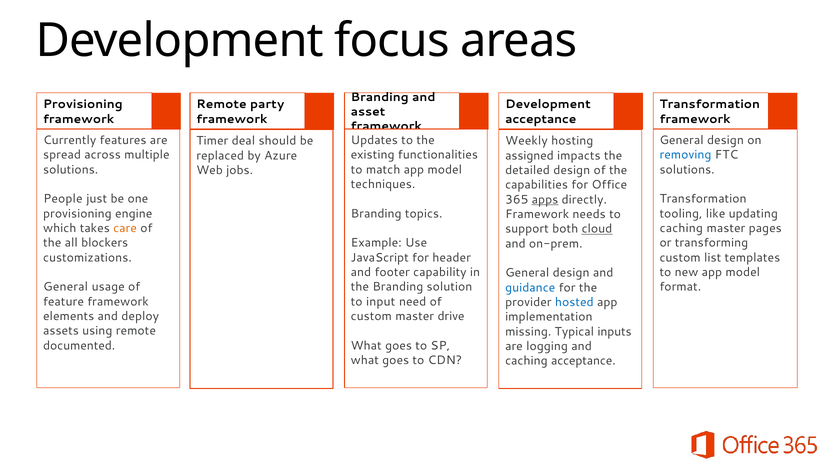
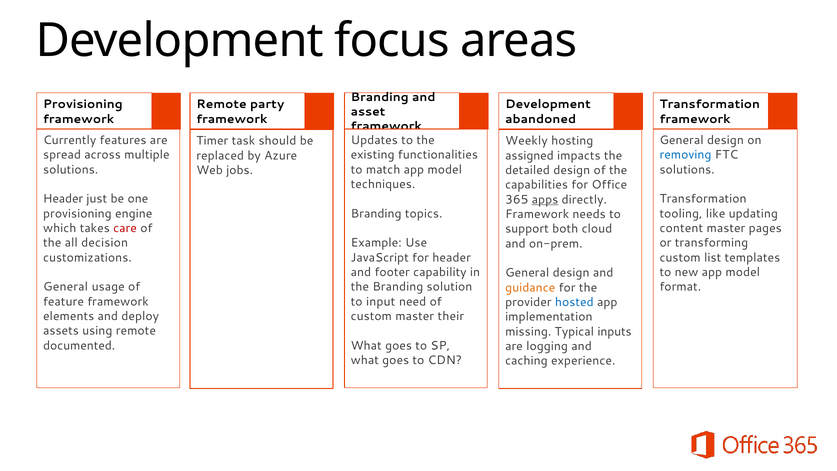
acceptance: acceptance -> abandoned (541, 119)
deal: deal -> task (243, 141)
People: People -> Header (63, 199)
care colour: orange -> red (125, 228)
caching: caching -> content (681, 228)
cloud underline: present -> none (597, 229)
blockers: blockers -> decision (105, 243)
guidance colour: blue -> orange (530, 288)
drive: drive -> their (451, 316)
caching acceptance: acceptance -> experience (583, 361)
